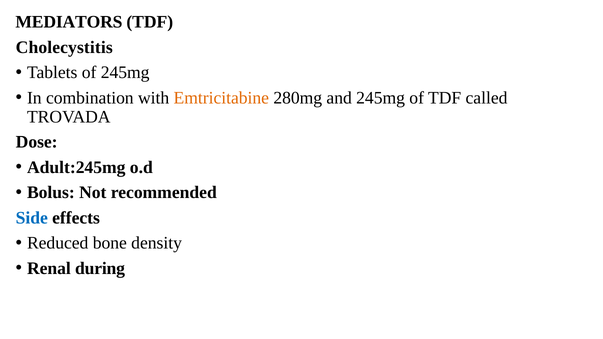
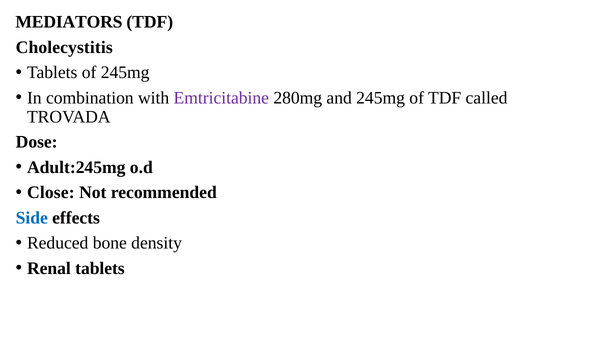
Emtricitabine colour: orange -> purple (221, 98)
Bolus: Bolus -> Close (51, 193)
Renal during: during -> tablets (100, 268)
